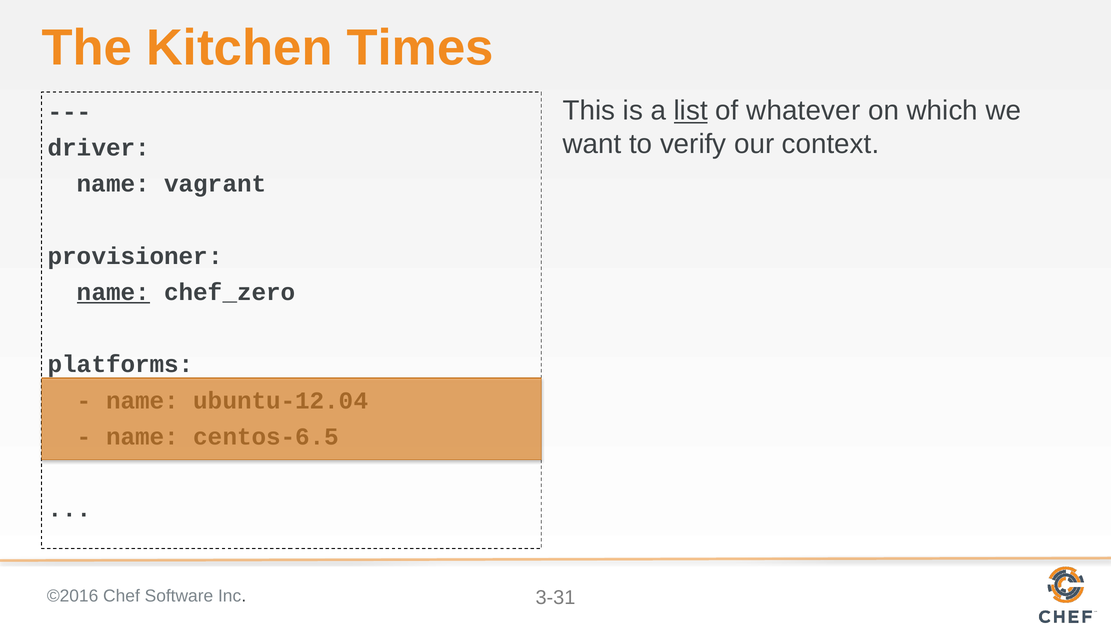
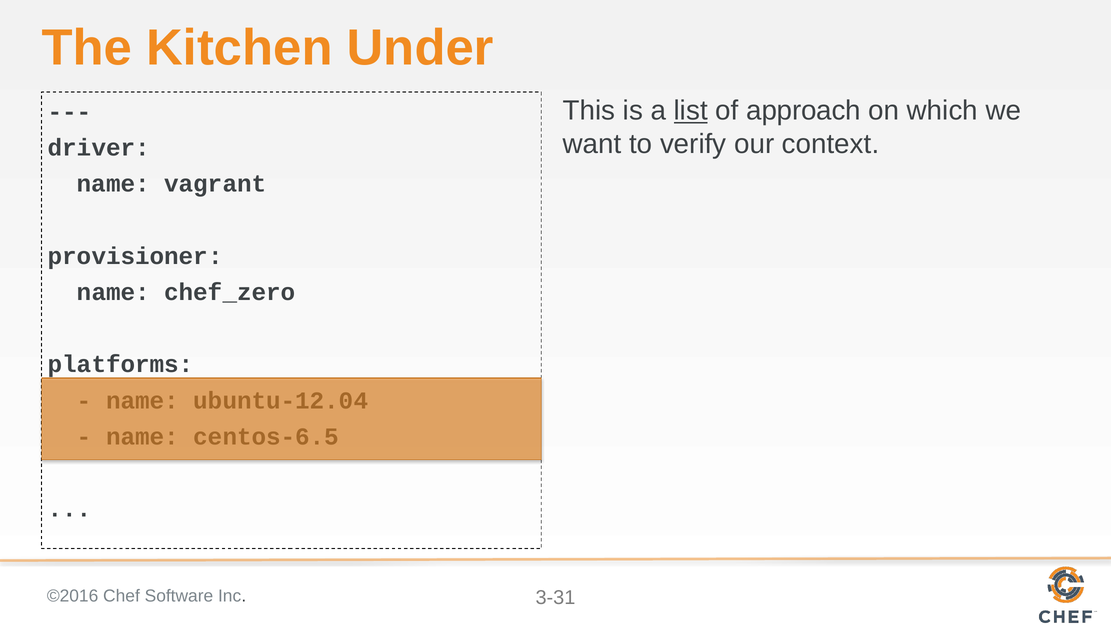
Times: Times -> Under (420, 48)
whatever: whatever -> approach (803, 111)
name underline: present -> none (113, 292)
